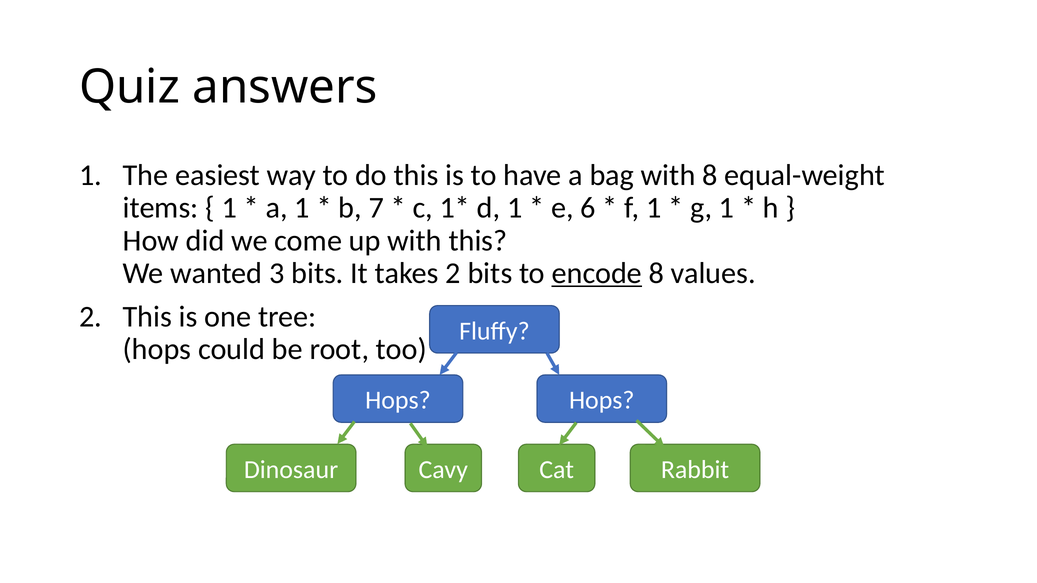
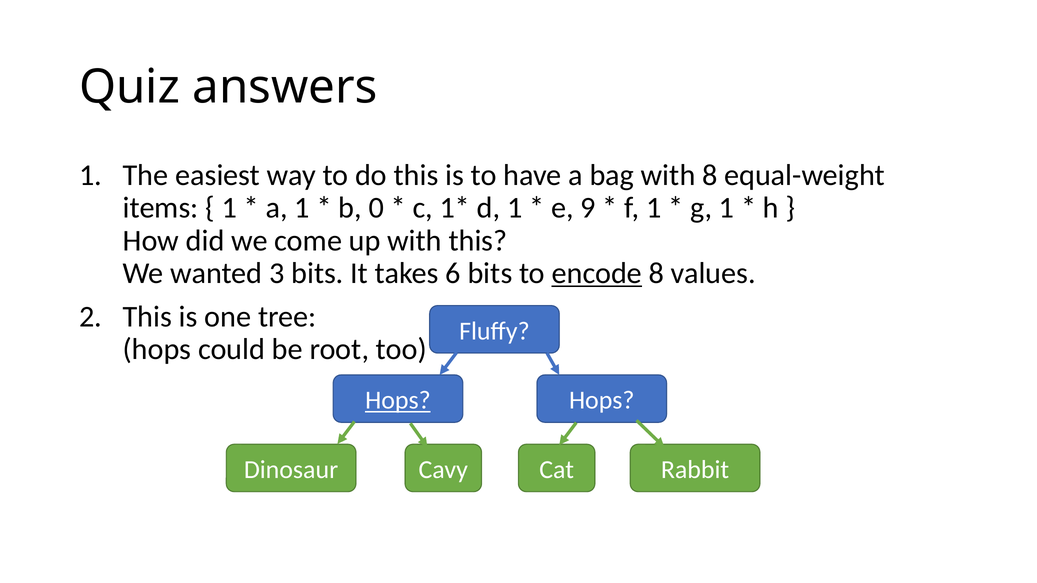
7: 7 -> 0 (376, 208)
6: 6 -> 9 (588, 208)
takes 2: 2 -> 6 (453, 273)
Hops underline: none -> present (398, 401)
